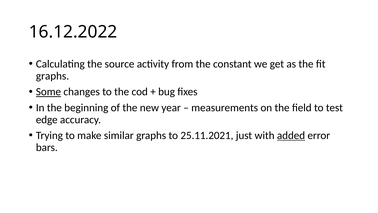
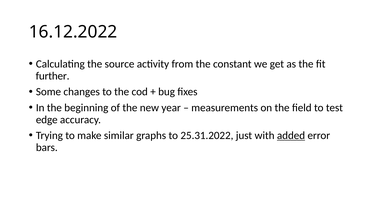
graphs: graphs -> further (53, 76)
Some underline: present -> none (48, 92)
25.11.2021: 25.11.2021 -> 25.31.2022 (207, 135)
